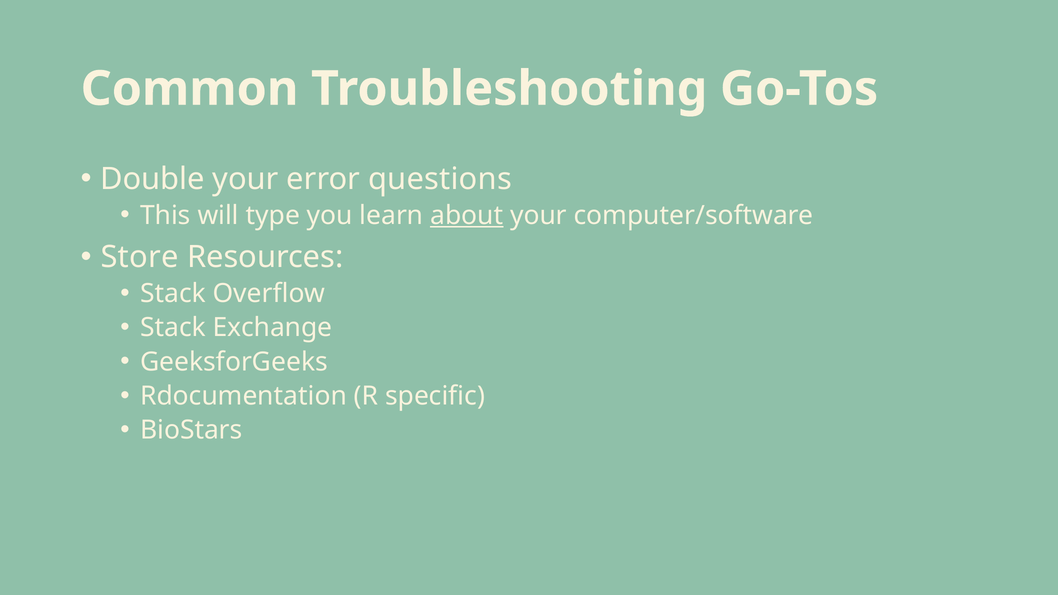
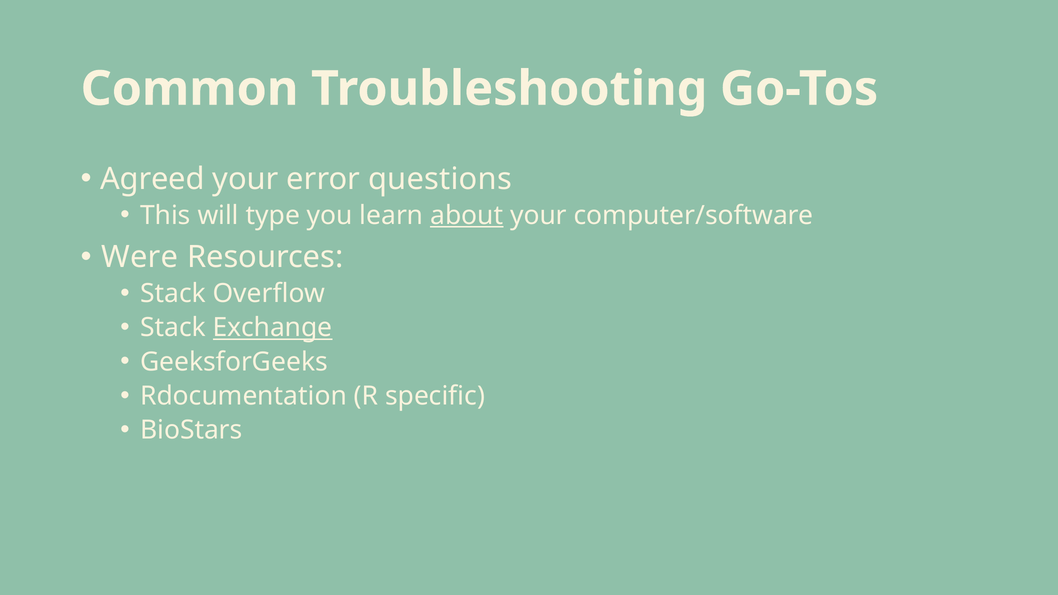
Double: Double -> Agreed (153, 179)
Store: Store -> Were (140, 257)
Exchange underline: none -> present (273, 328)
